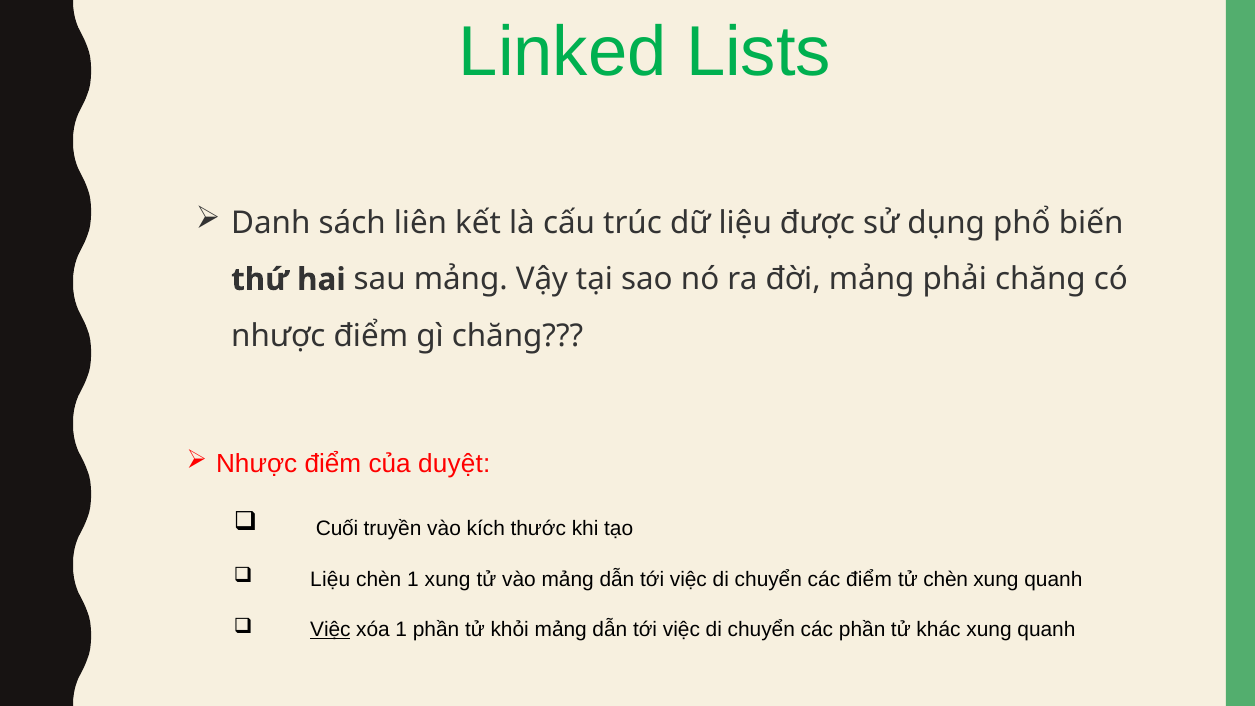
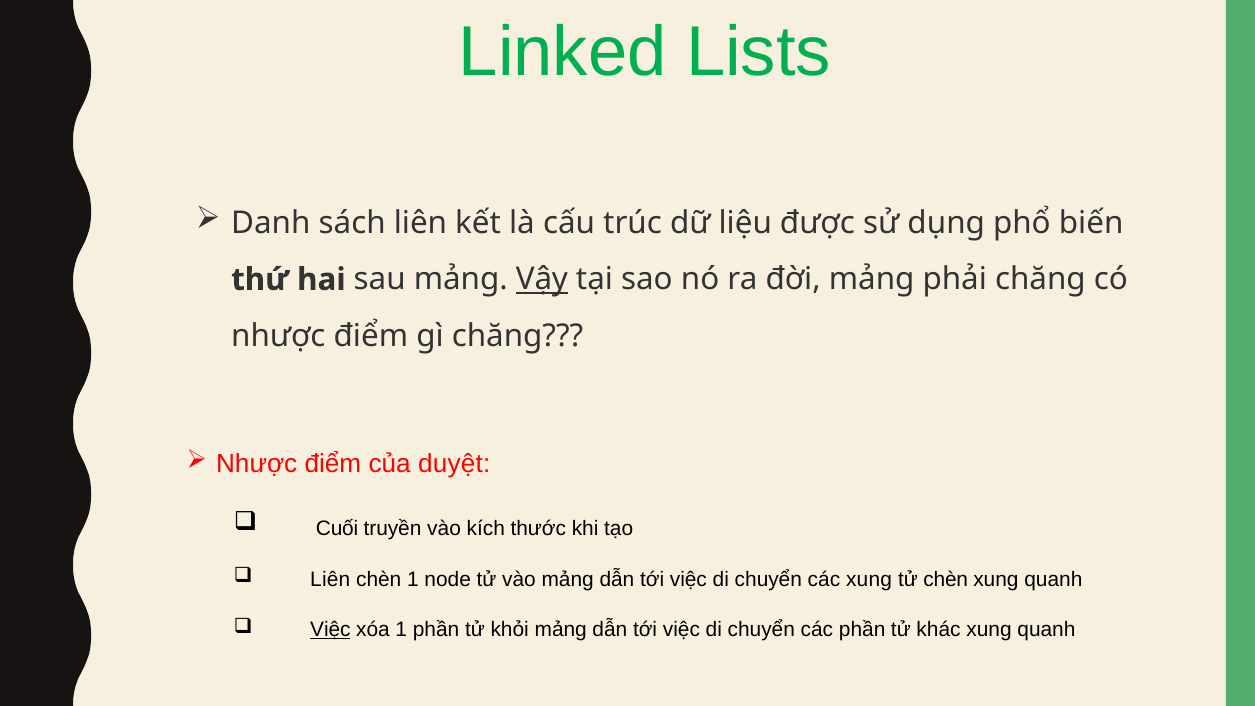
Vậy underline: none -> present (542, 280)
Liệu: Liệu -> Liên (330, 579)
1 xung: xung -> node (448, 579)
các điểm: điểm -> xung (869, 579)
